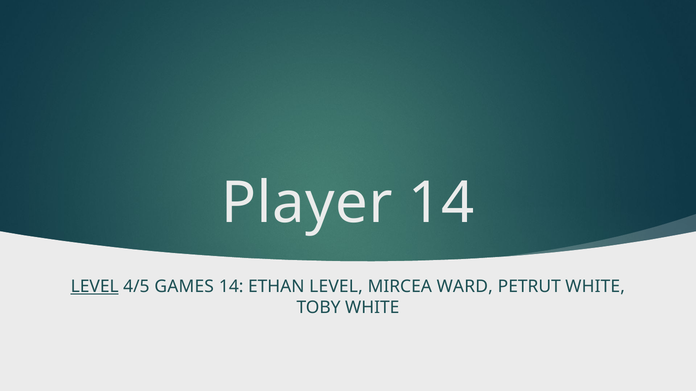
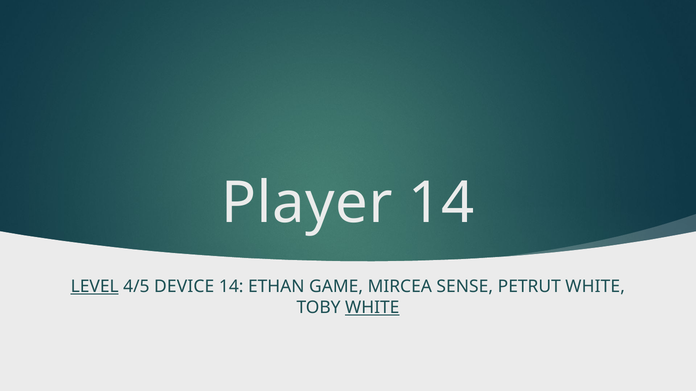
GAMES: GAMES -> DEVICE (184, 287)
ETHAN LEVEL: LEVEL -> GAME (336, 287)
WARD: WARD -> SENSE (465, 287)
WHITE underline: none -> present (372, 308)
